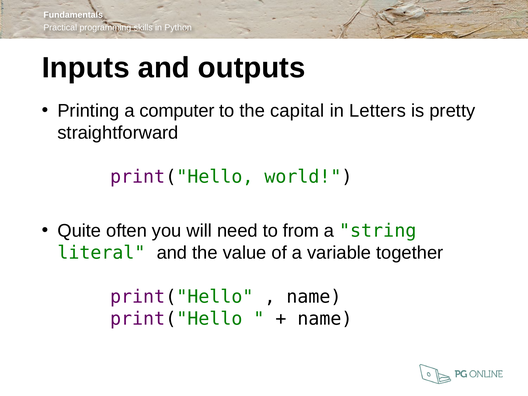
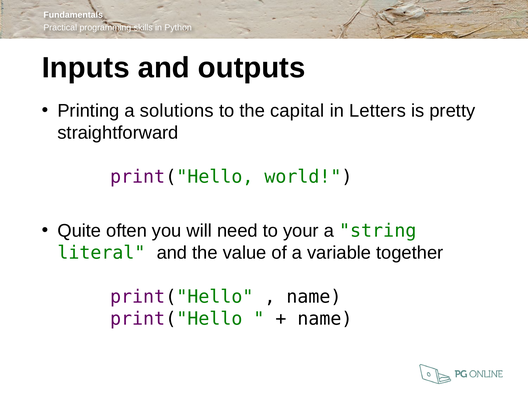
computer: computer -> solutions (177, 111)
from: from -> your (301, 231)
